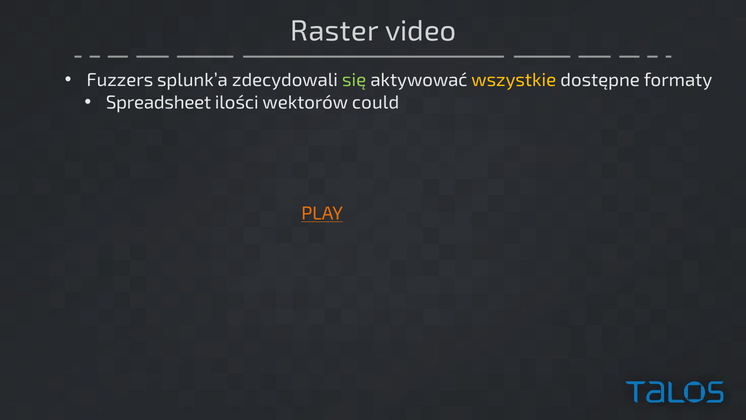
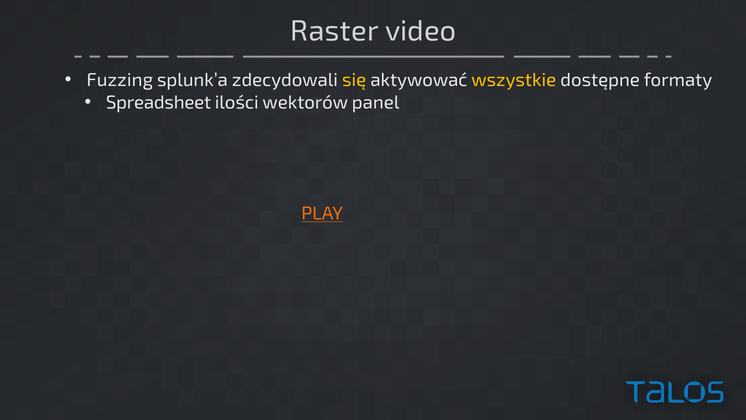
Fuzzers: Fuzzers -> Fuzzing (120, 80)
się colour: light green -> yellow (354, 80)
could: could -> panel (376, 102)
